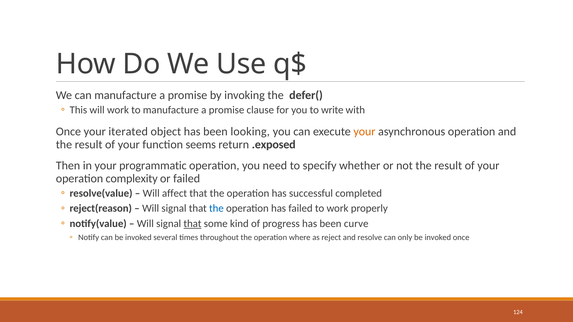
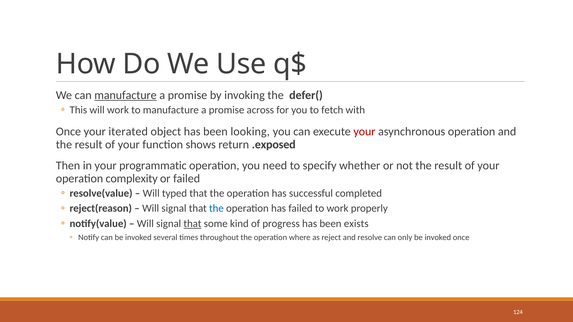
manufacture underline: none -> present (126, 95)
clause: clause -> across (260, 110)
write: write -> fetch (332, 110)
your colour: orange -> red (364, 132)
seems: seems -> shows (201, 145)
affect: affect -> typed (175, 193)
curve: curve -> exists (356, 224)
